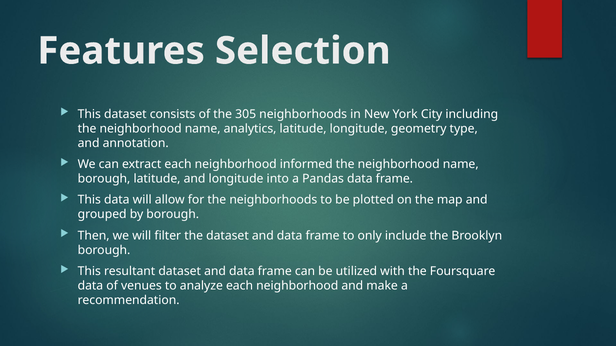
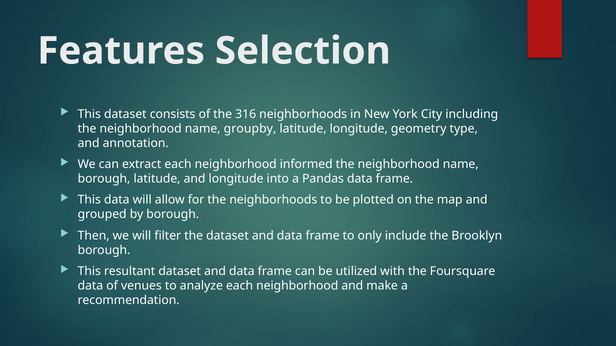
305: 305 -> 316 (246, 114)
analytics: analytics -> groupby (250, 129)
